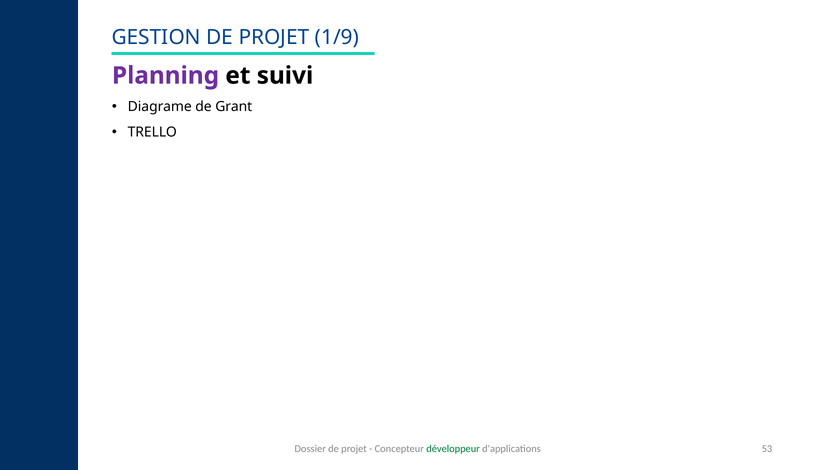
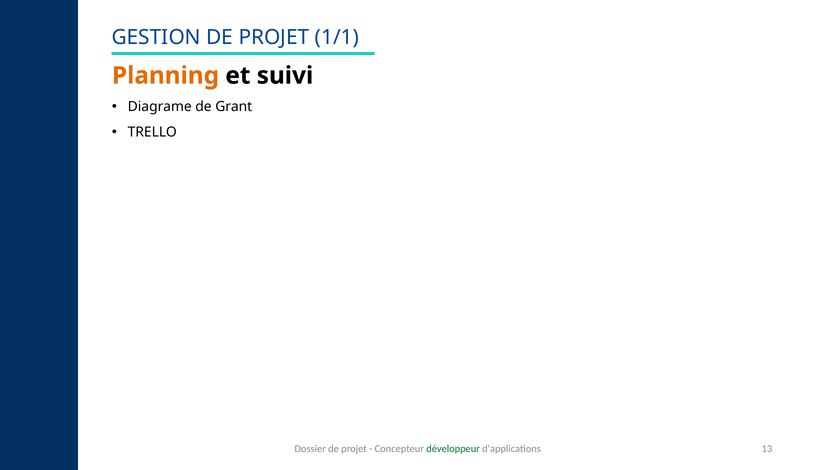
1/9: 1/9 -> 1/1 (337, 38)
Planning colour: purple -> orange (166, 76)
53: 53 -> 13 (767, 449)
